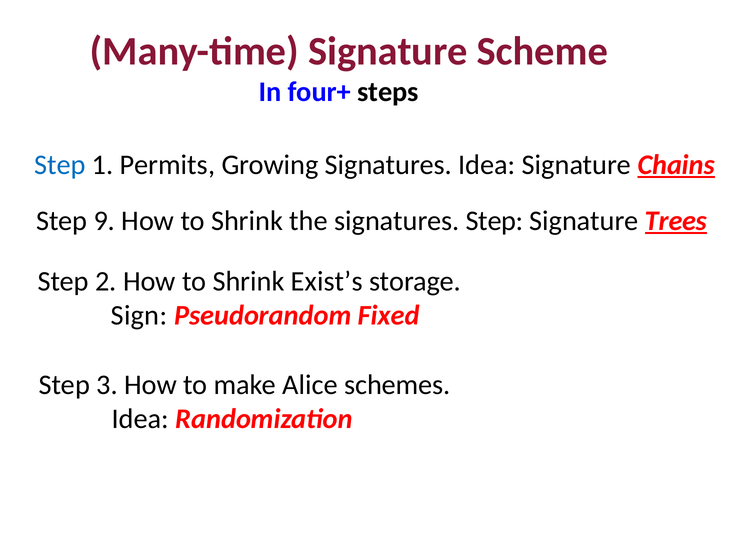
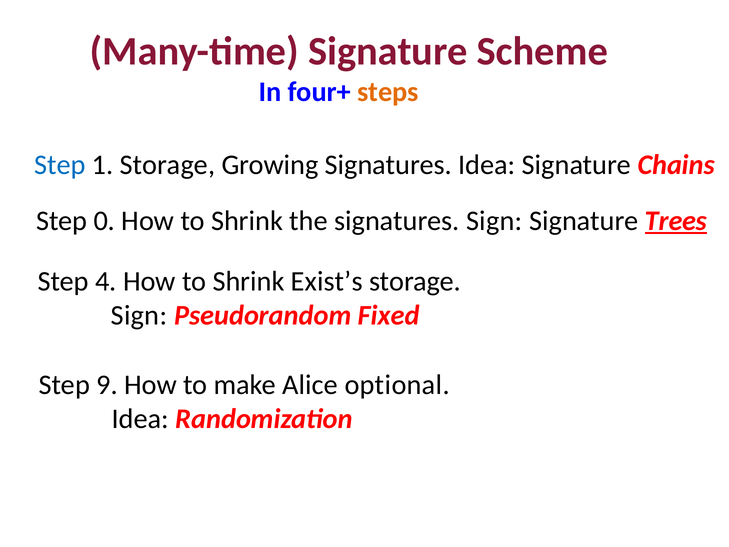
steps colour: black -> orange (388, 92)
1 Permits: Permits -> Storage (167, 165)
Chains underline: present -> none (676, 165)
9: 9 -> 0 (104, 221)
signatures Step: Step -> Sign (494, 221)
2: 2 -> 4 (106, 281)
3: 3 -> 9 (107, 385)
schemes: schemes -> optional (397, 385)
